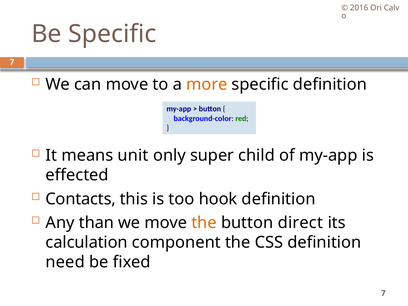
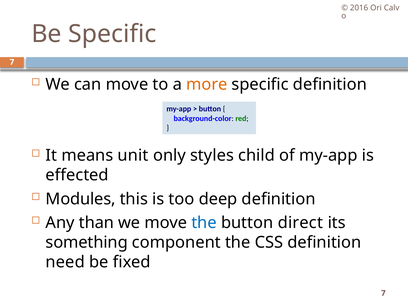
super: super -> styles (212, 155)
Contacts: Contacts -> Modules (81, 199)
hook: hook -> deep (218, 199)
the colour: orange -> blue (204, 223)
calculation: calculation -> something (87, 242)
